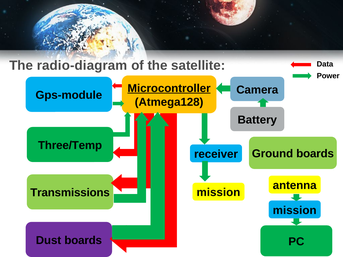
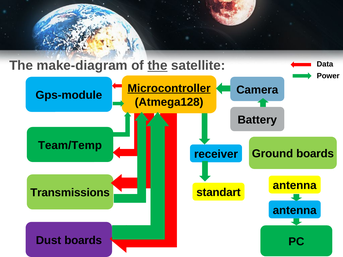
radio-diagram: radio-diagram -> make-diagram (82, 66)
the underline: none -> present (158, 66)
Three/Temp: Three/Temp -> Team/Temp (70, 145)
mission: mission -> standart (219, 193)
mission: mission -> antenna (295, 210)
